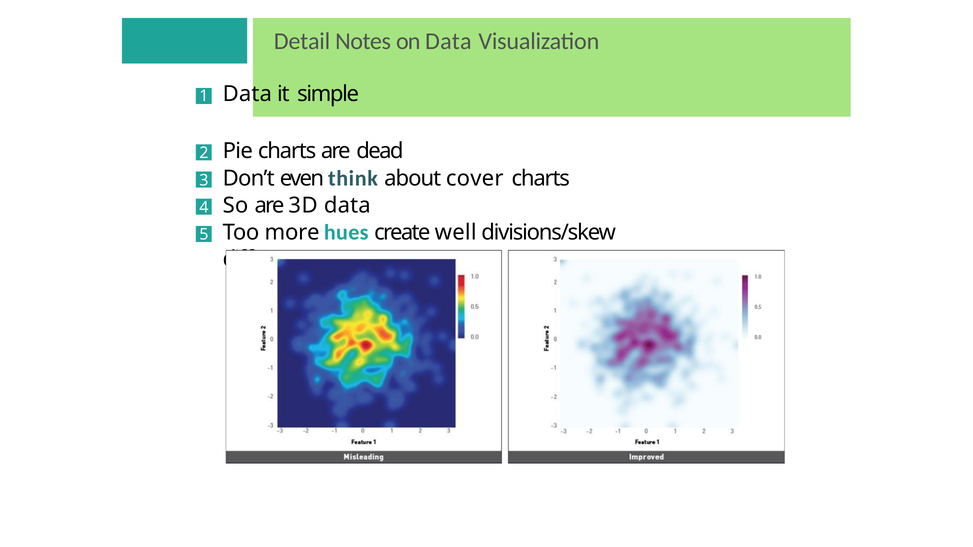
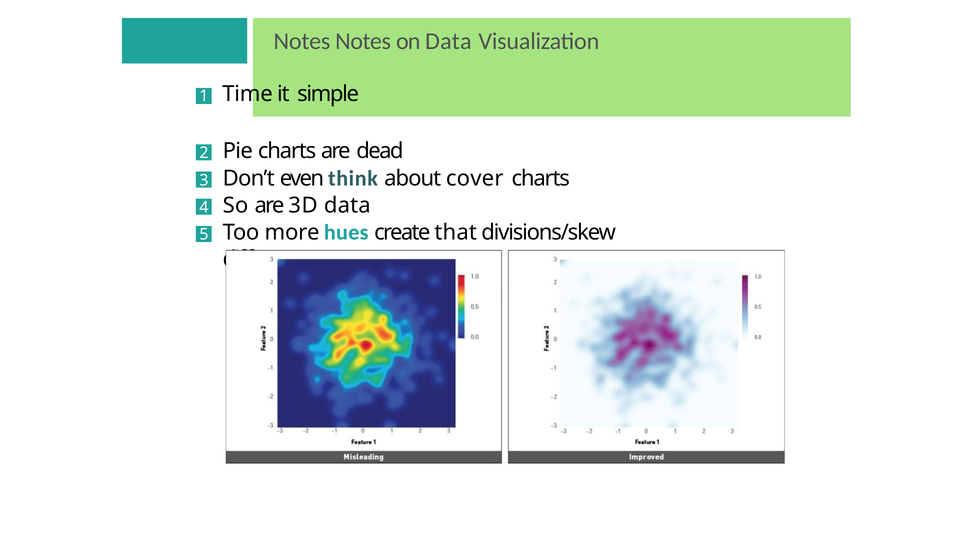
Detail: Detail -> Notes (302, 42)
1 Data: Data -> Time (248, 94)
well: well -> that (456, 233)
